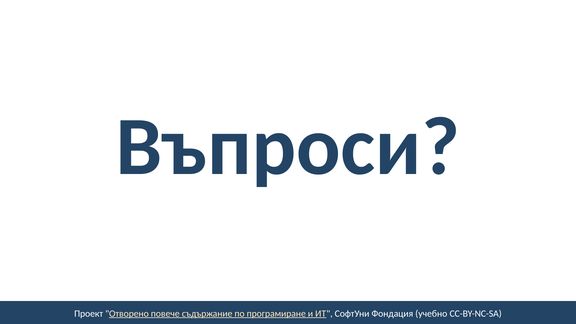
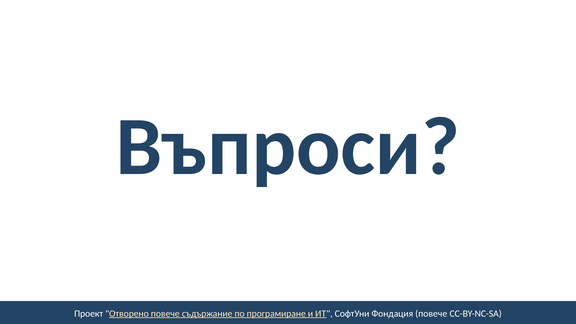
Фондация учебно: учебно -> повече (431, 314)
